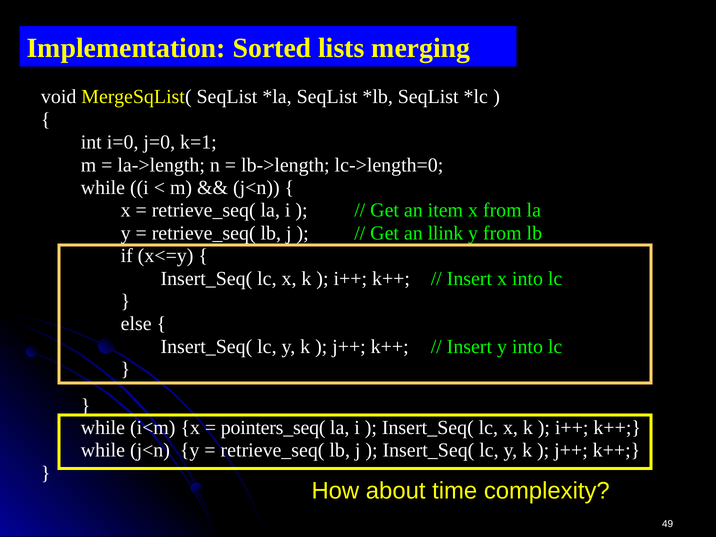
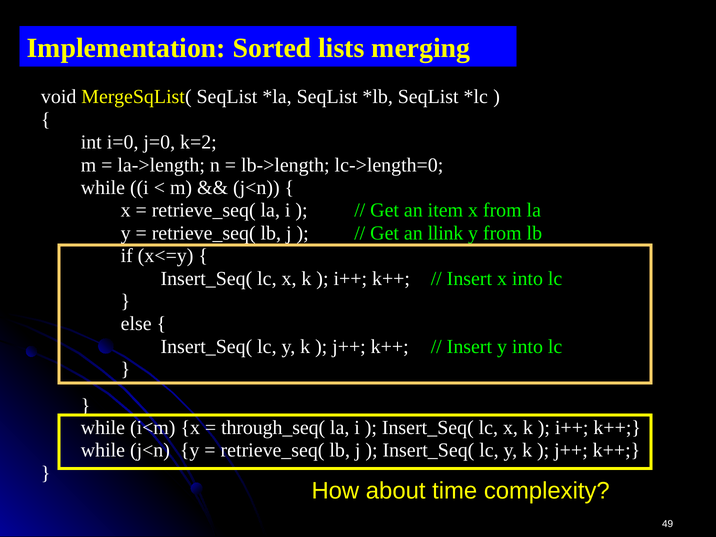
k=1: k=1 -> k=2 (198, 142)
pointers_seq(: pointers_seq( -> through_seq( (273, 428)
